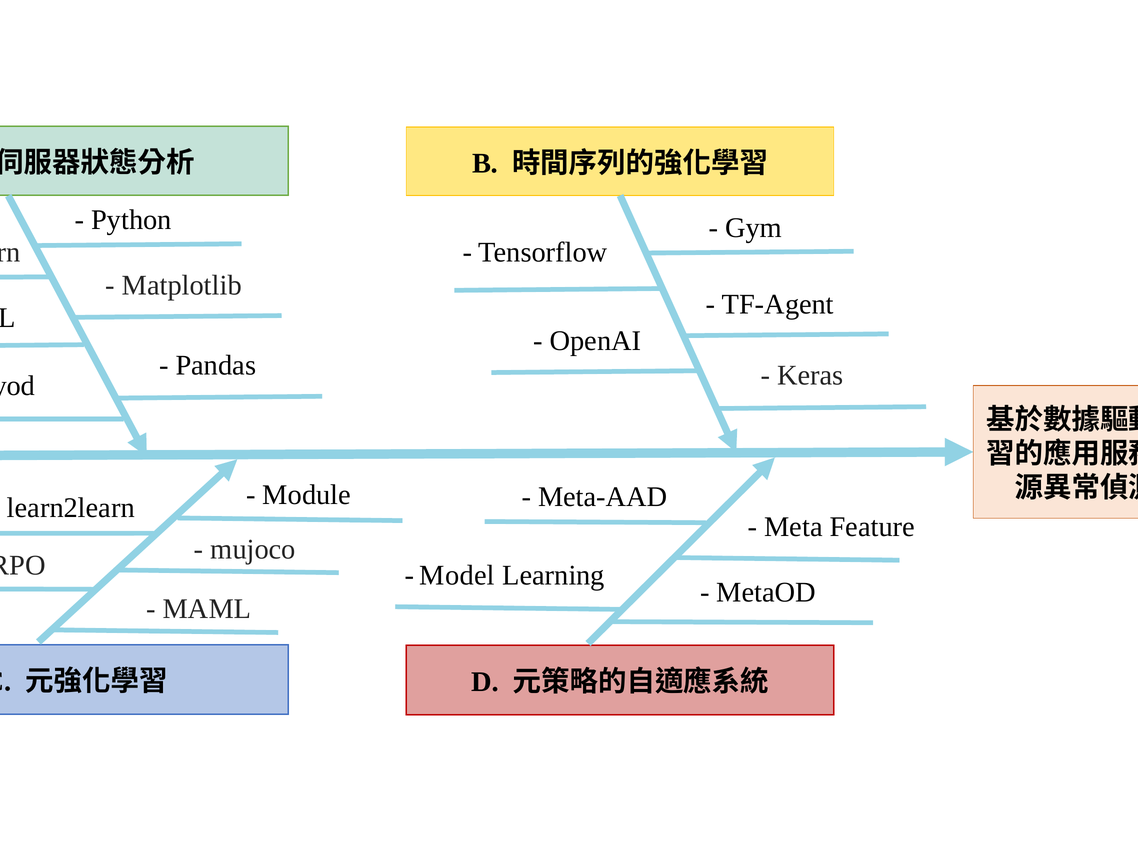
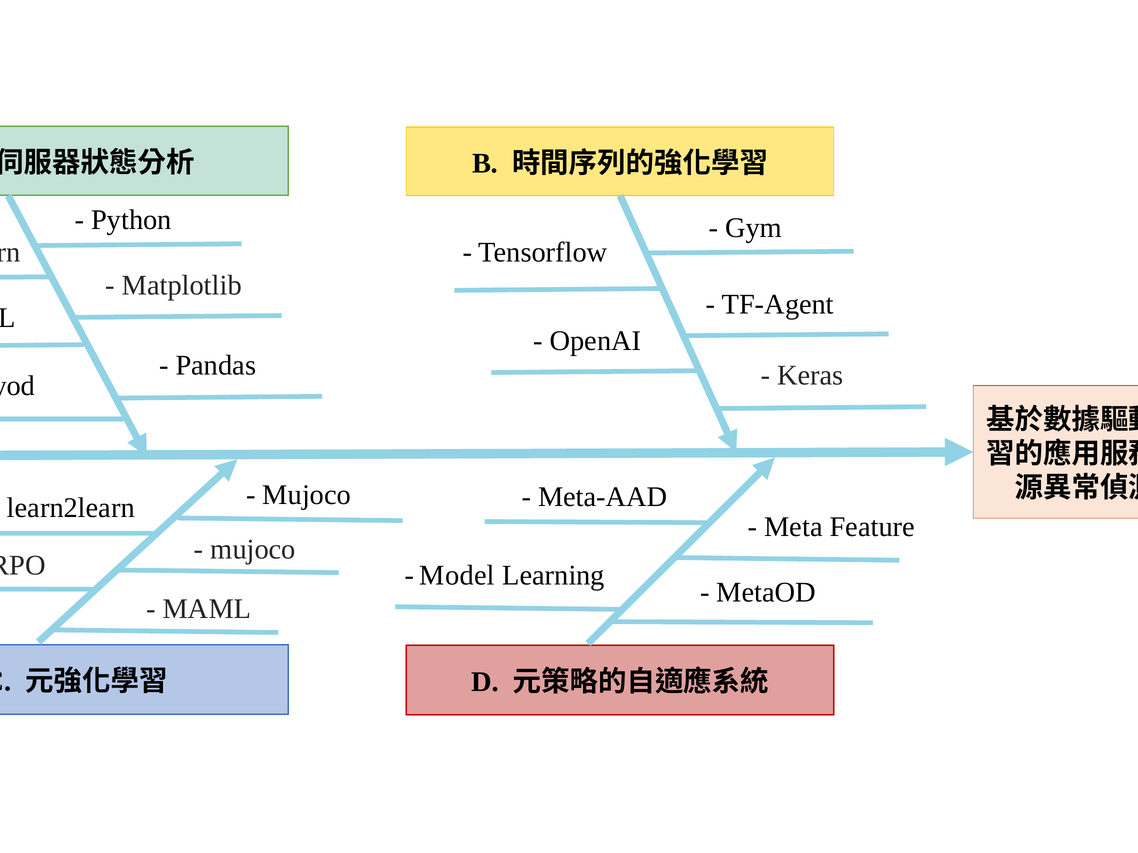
Module: Module -> Mujoco (307, 495)
